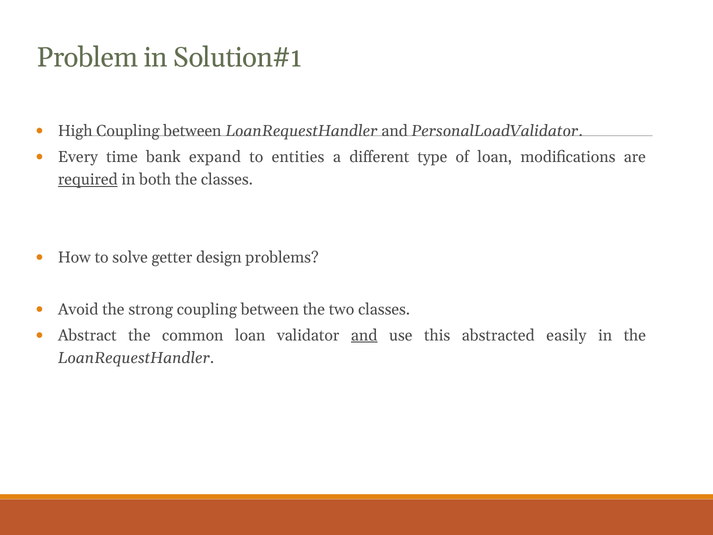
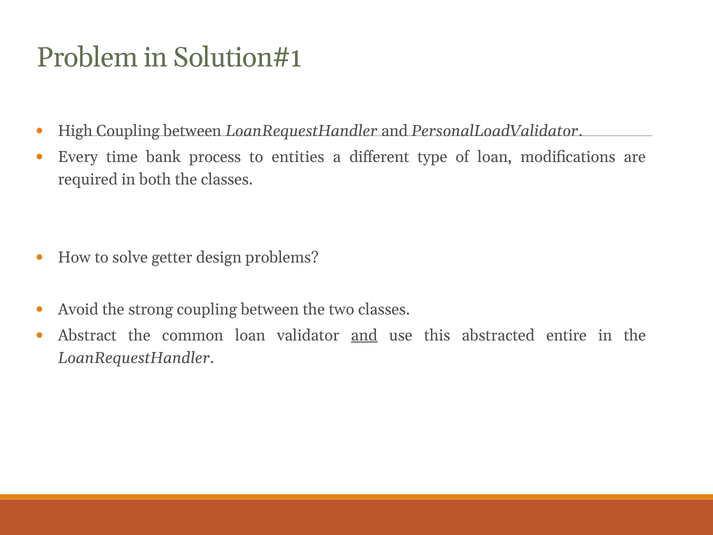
expand: expand -> process (215, 157)
required underline: present -> none (88, 180)
easily: easily -> entire (567, 335)
